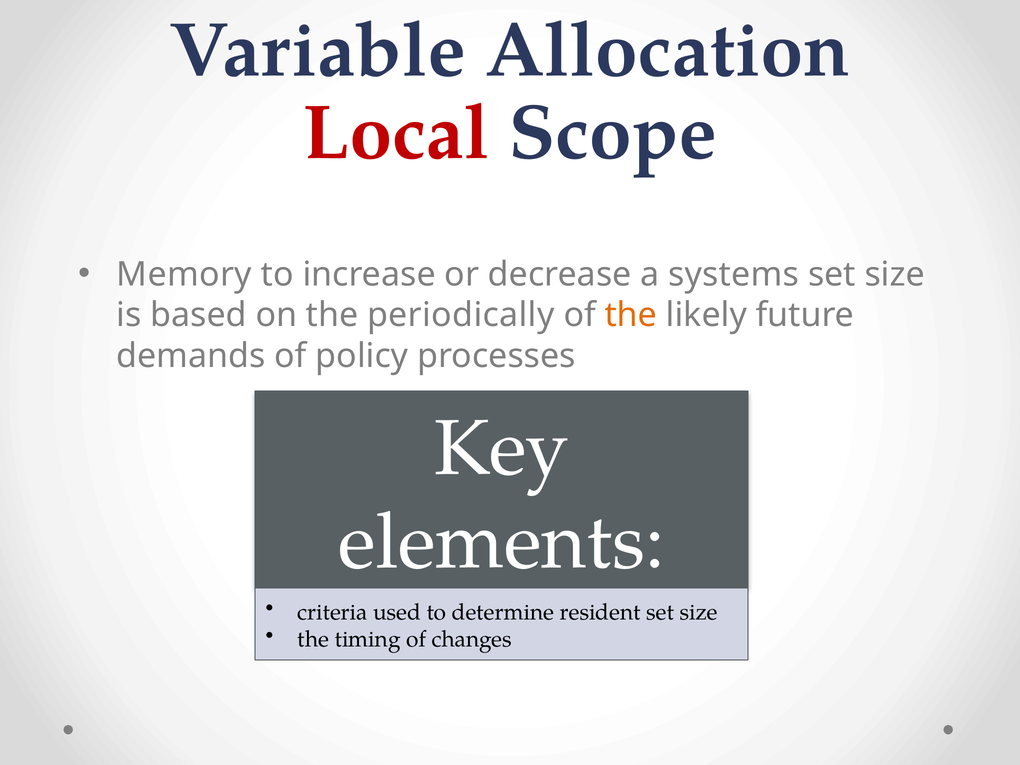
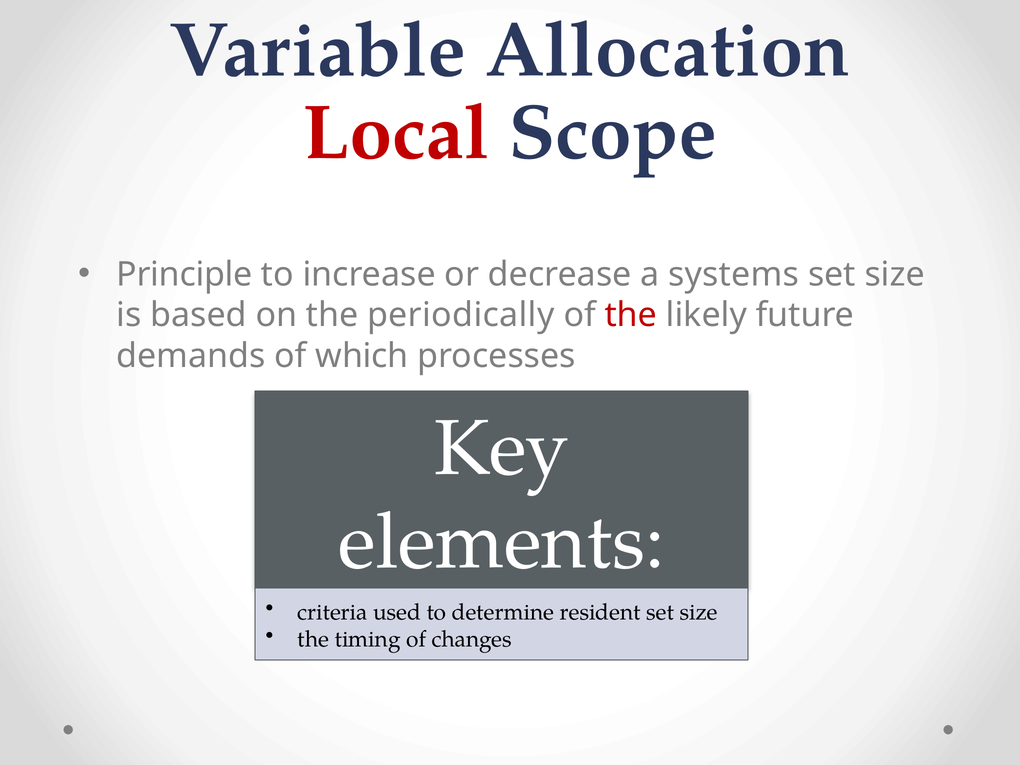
Memory: Memory -> Principle (184, 274)
the colour: orange -> red (631, 315)
policy: policy -> which (362, 356)
